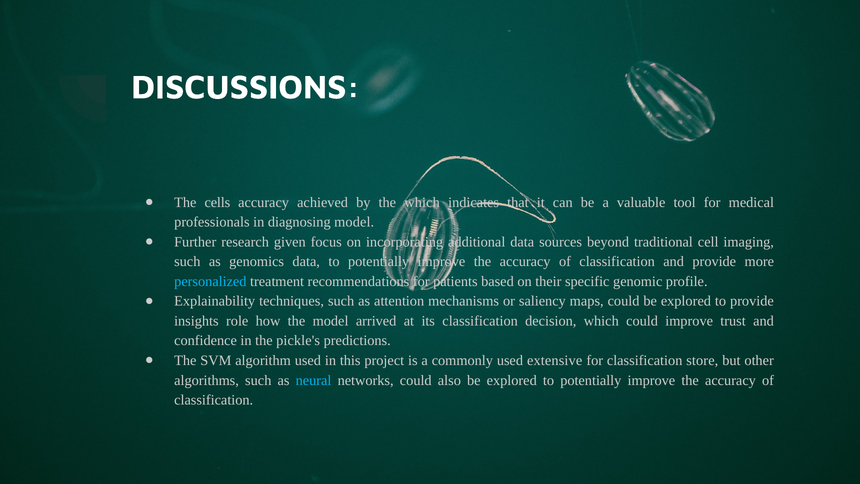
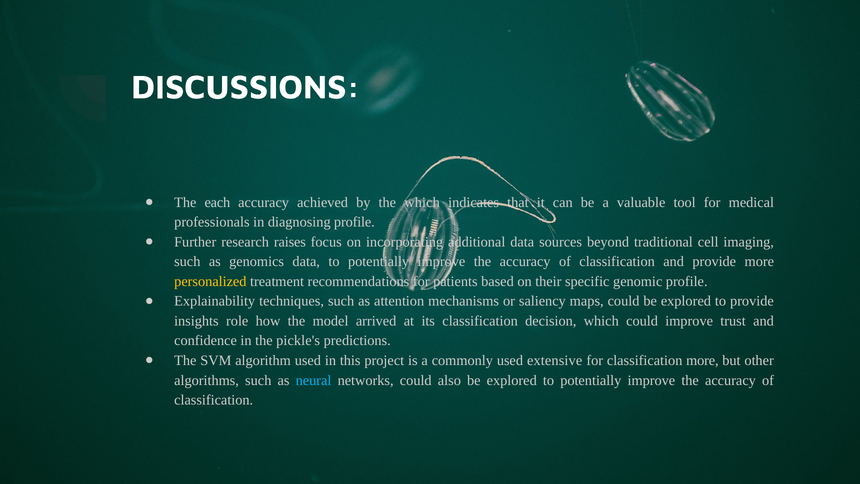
cells: cells -> each (217, 202)
diagnosing model: model -> profile (354, 222)
given: given -> raises (290, 242)
personalized colour: light blue -> yellow (210, 281)
classification store: store -> more (702, 360)
